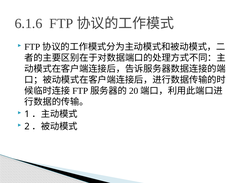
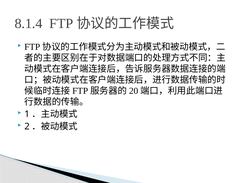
6.1.6: 6.1.6 -> 8.1.4 (28, 24)
